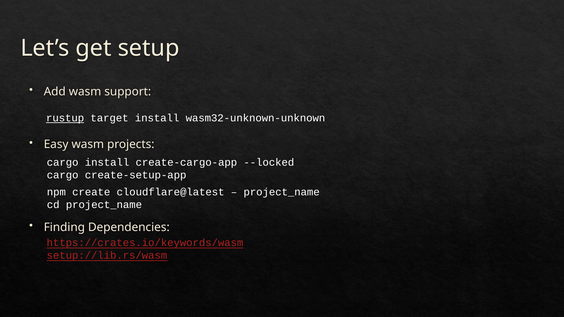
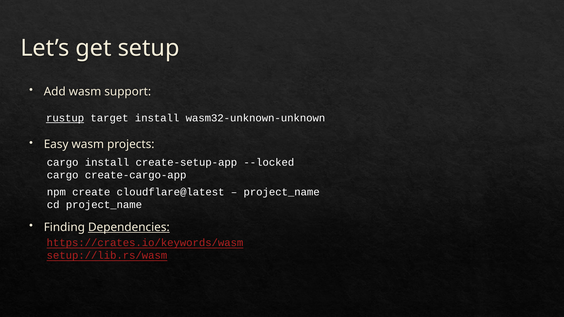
create-cargo-app: create-cargo-app -> create-setup-app (186, 162)
create-setup-app: create-setup-app -> create-cargo-app (136, 175)
Dependencies underline: none -> present (129, 227)
